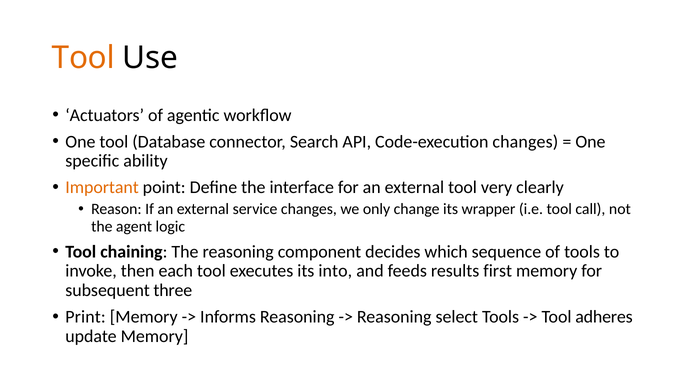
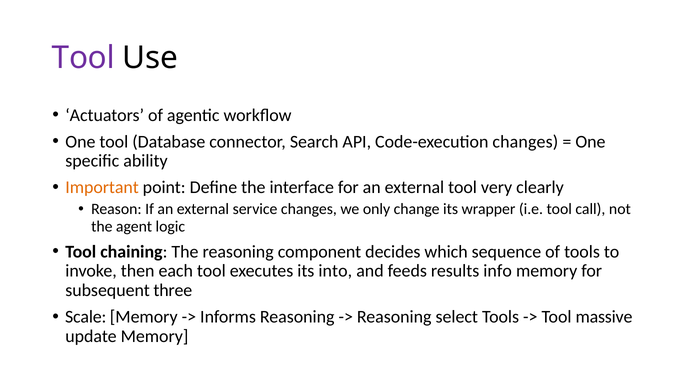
Tool colour: orange -> purple (83, 58)
first: first -> info (498, 271)
Print: Print -> Scale (86, 317)
adheres: adheres -> massive (604, 317)
